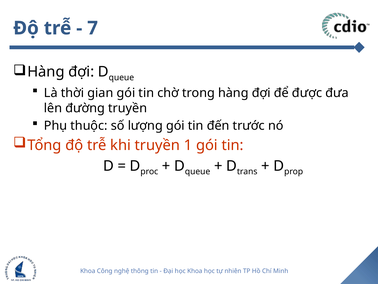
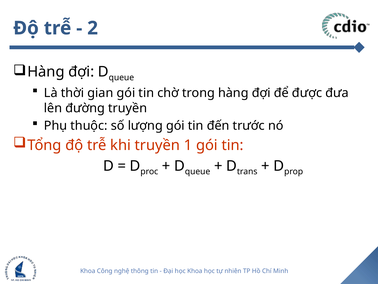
7: 7 -> 2 (93, 28)
